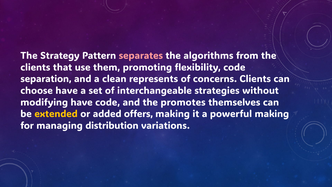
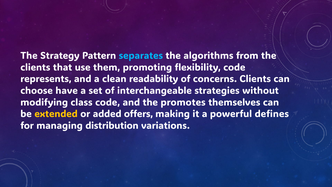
separates colour: pink -> light blue (141, 56)
separation: separation -> represents (46, 79)
represents: represents -> readability (154, 79)
modifying have: have -> class (82, 102)
powerful making: making -> defines (272, 114)
